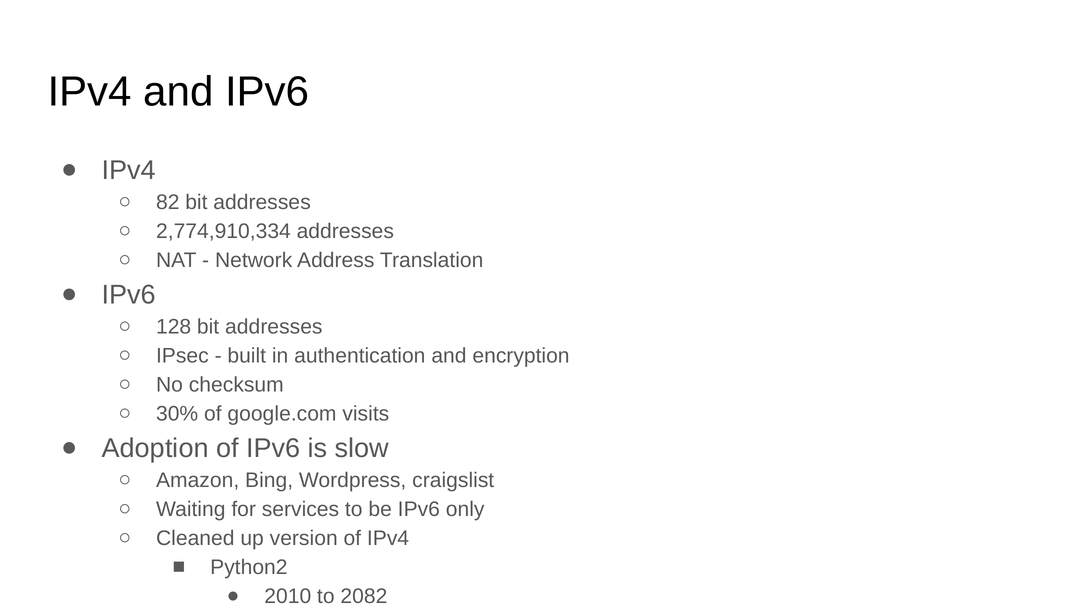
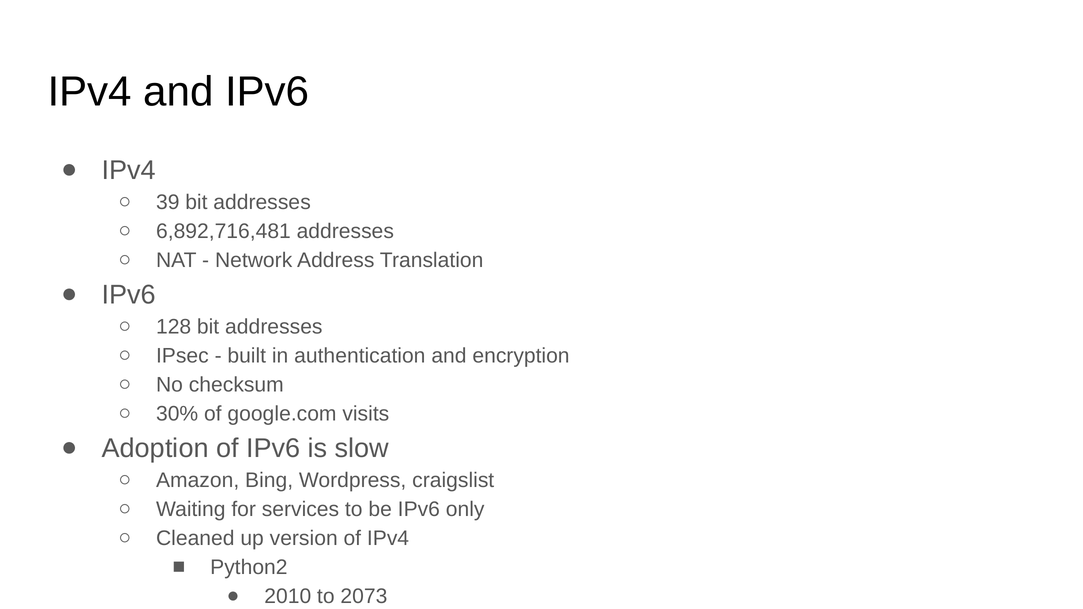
82: 82 -> 39 (168, 203)
2,774,910,334: 2,774,910,334 -> 6,892,716,481 (223, 232)
2082: 2082 -> 2073 (364, 597)
